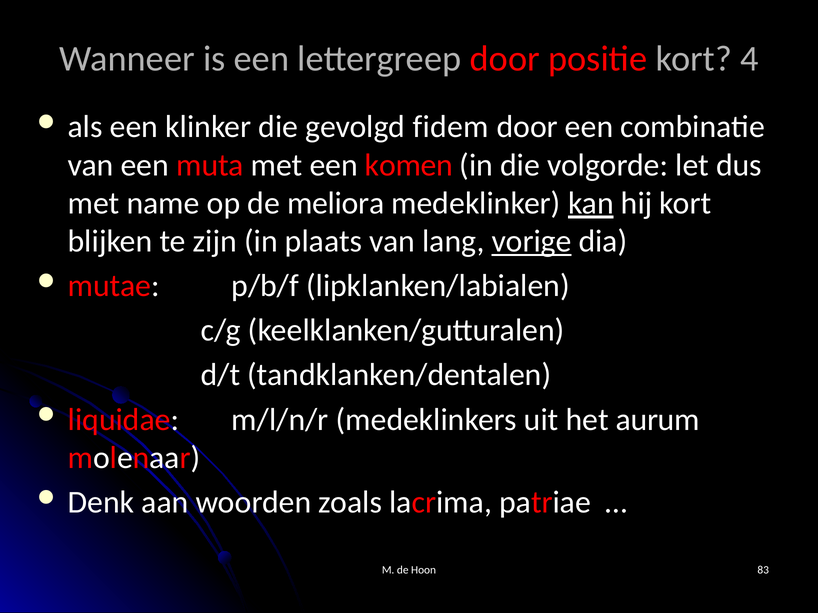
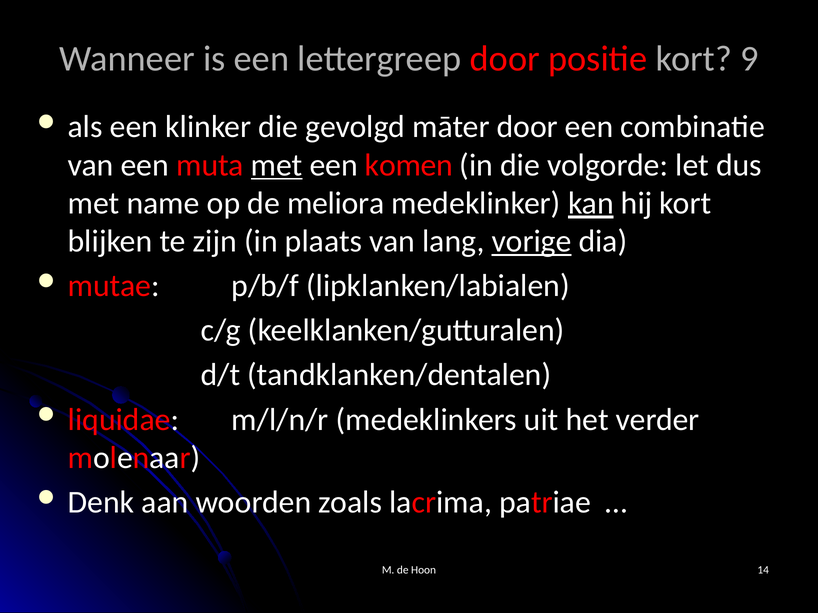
4: 4 -> 9 (749, 59)
fidem: fidem -> māter (451, 127)
met underline: none -> present (277, 165)
aurum: aurum -> verder (658, 420)
83: 83 -> 14 (763, 571)
